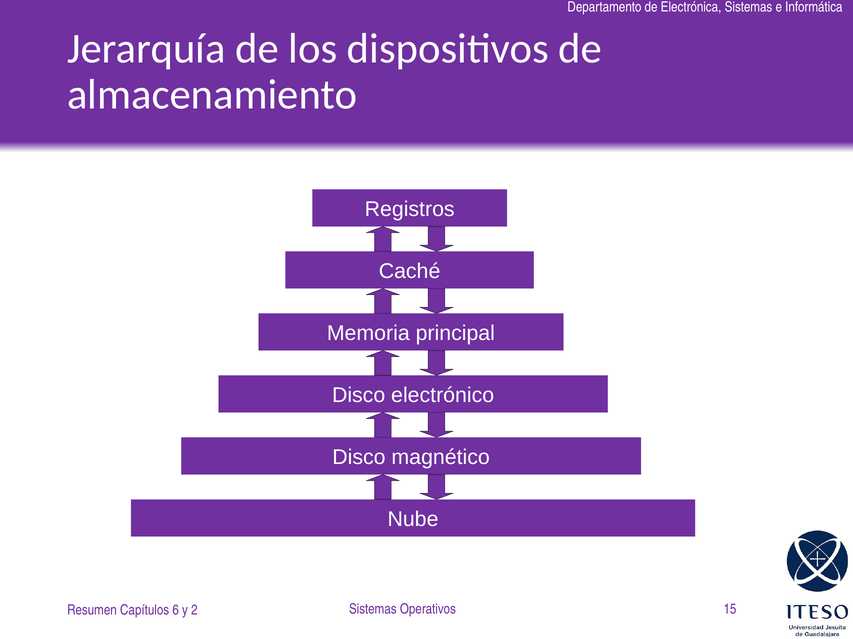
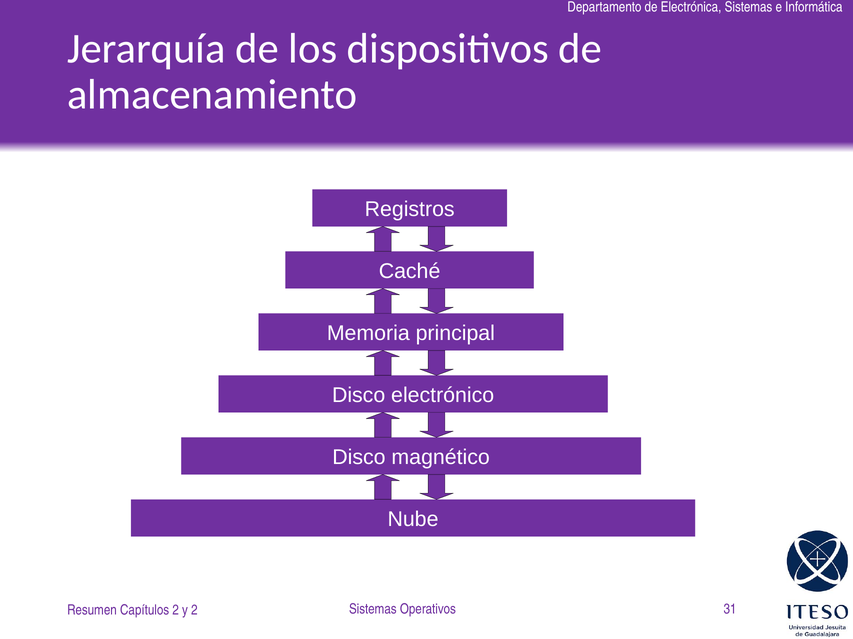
15: 15 -> 31 (730, 610)
Capítulos 6: 6 -> 2 (176, 611)
